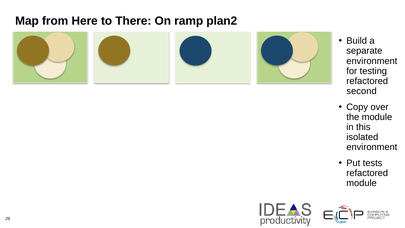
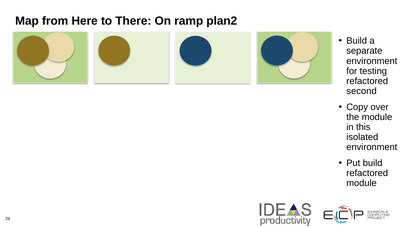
Put tests: tests -> build (373, 163)
